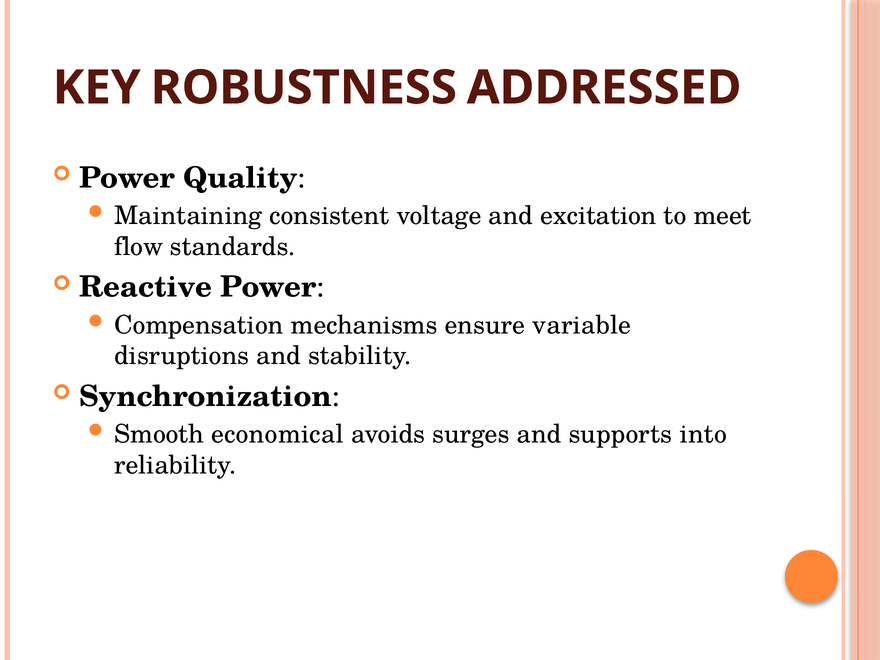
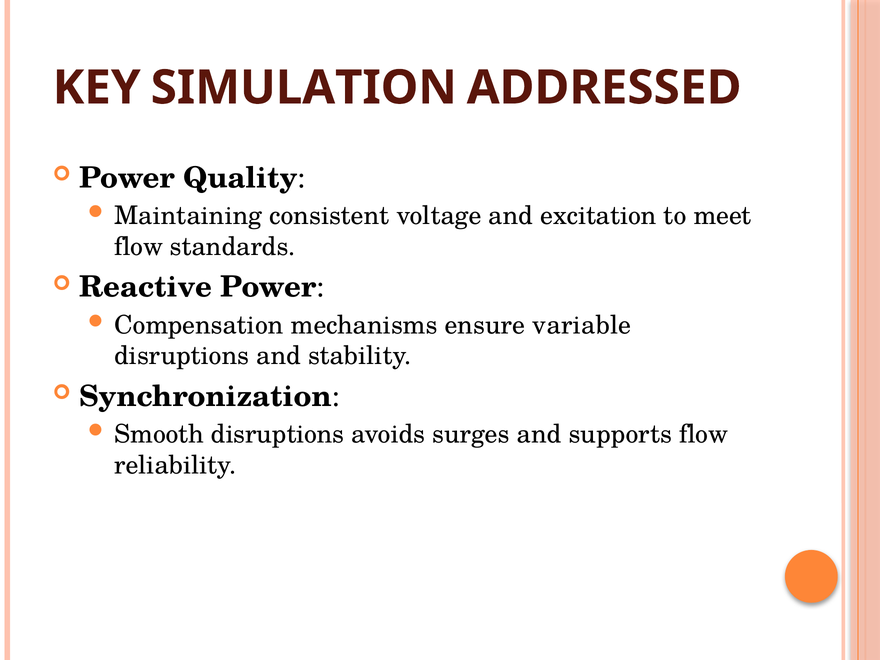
ROBUSTNESS: ROBUSTNESS -> SIMULATION (304, 88)
Smooth economical: economical -> disruptions (278, 434)
supports into: into -> flow (704, 434)
